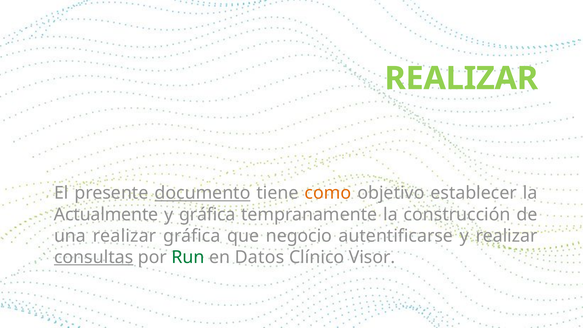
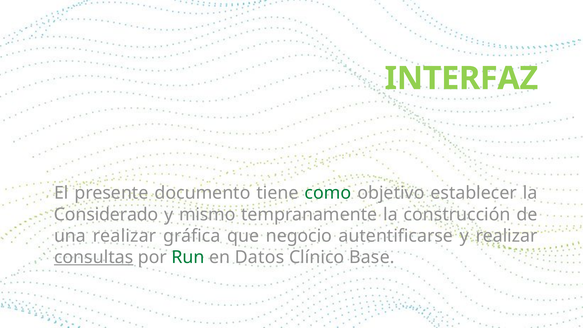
REALIZAR: REALIZAR -> INTERFAZ (461, 78)
documento underline: present -> none (203, 193)
como colour: orange -> green (328, 193)
Actualmente: Actualmente -> Considerado (106, 214)
y gráfica: gráfica -> mismo (207, 214)
Visor: Visor -> Base (372, 257)
